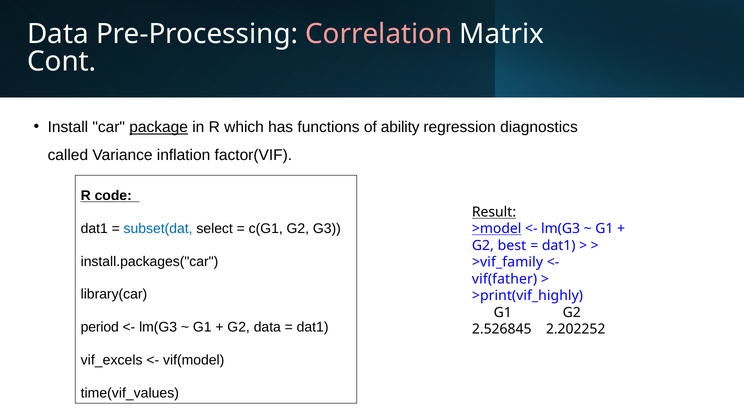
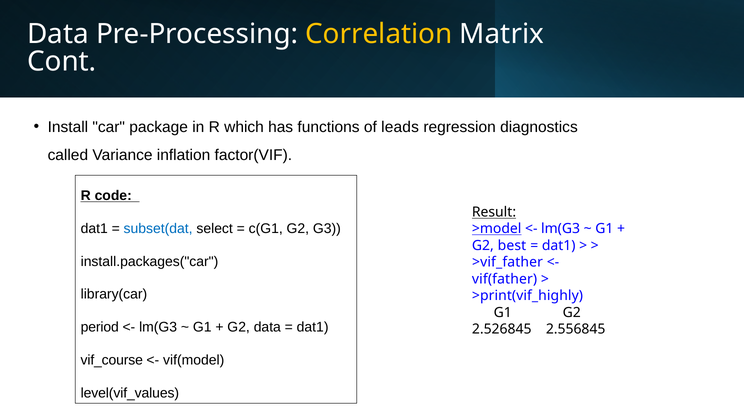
Correlation colour: pink -> yellow (379, 34)
package underline: present -> none (159, 127)
ability: ability -> leads (400, 127)
>vif_family: >vif_family -> >vif_father (508, 262)
2.202252: 2.202252 -> 2.556845 (576, 329)
vif_excels: vif_excels -> vif_course (112, 360)
time(vif_values: time(vif_values -> level(vif_values (130, 393)
